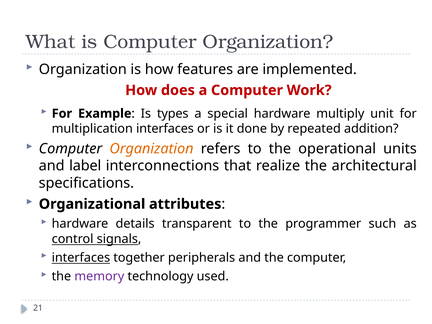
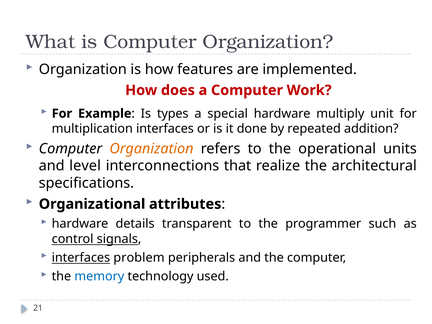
label: label -> level (85, 166)
together: together -> problem (139, 258)
memory colour: purple -> blue (99, 276)
